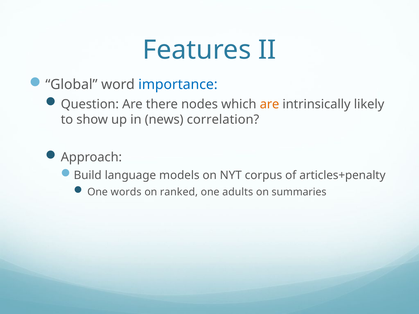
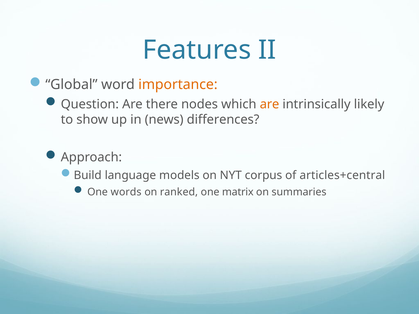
importance colour: blue -> orange (178, 85)
correlation: correlation -> differences (223, 120)
articles+penalty: articles+penalty -> articles+central (342, 175)
adults: adults -> matrix (238, 192)
